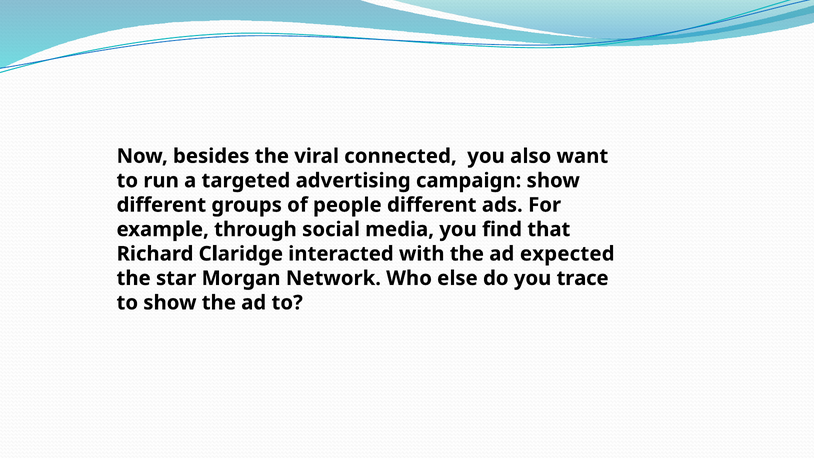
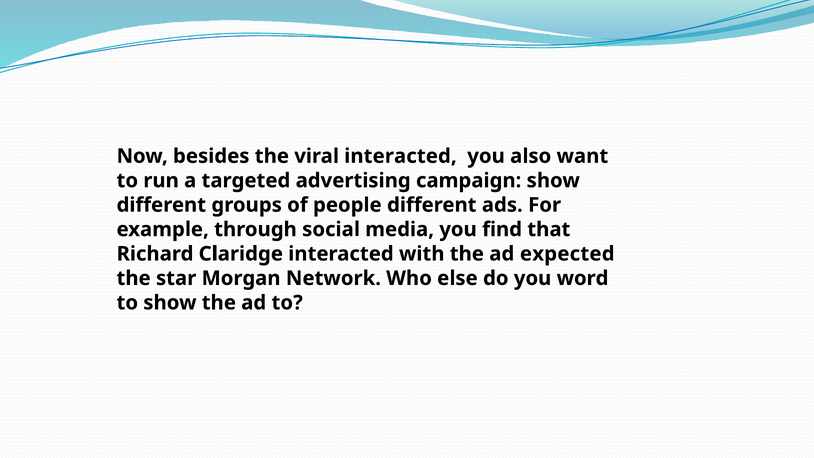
viral connected: connected -> interacted (400, 156)
trace: trace -> word (583, 278)
